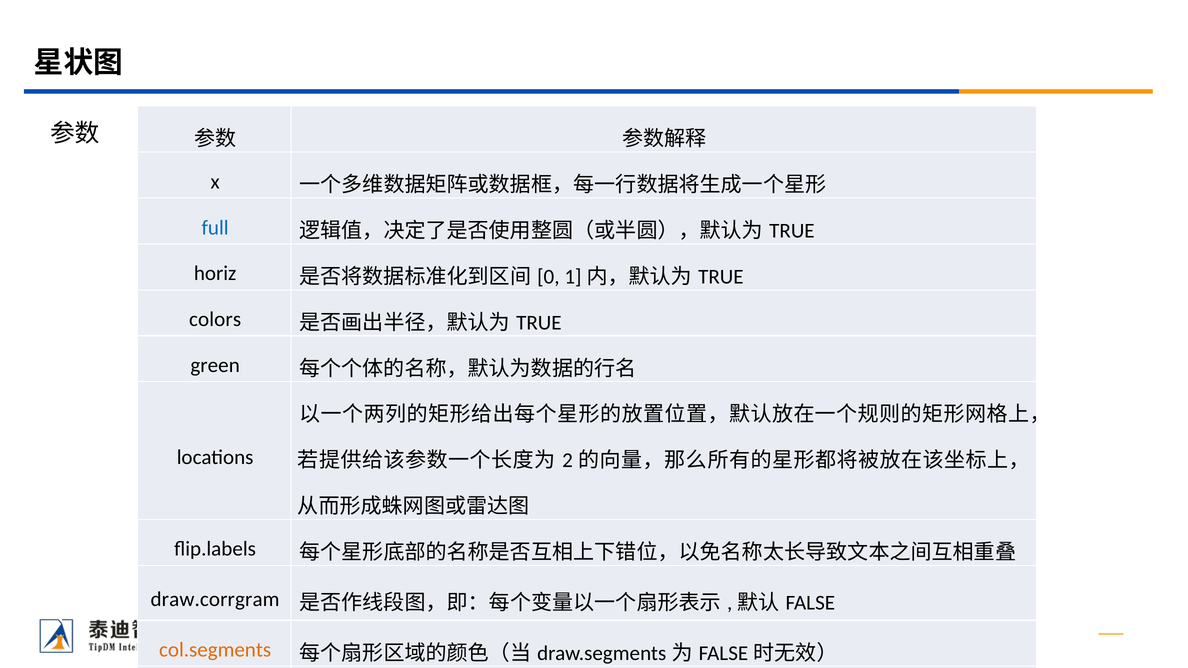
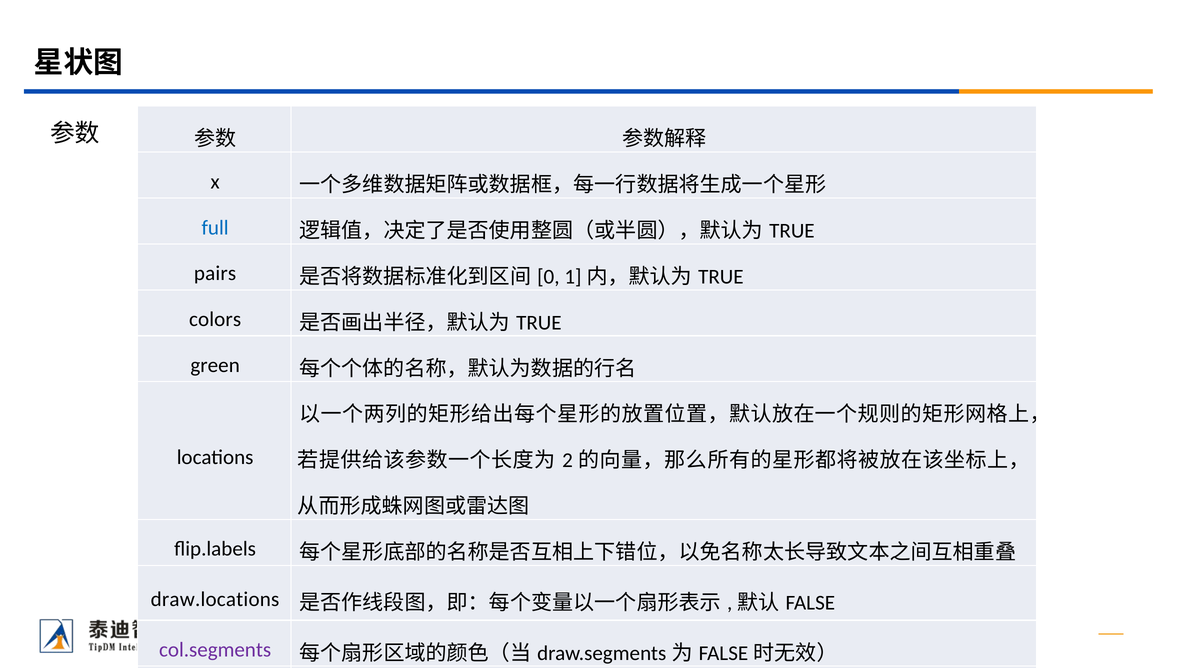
horiz: horiz -> pairs (215, 274)
draw.corrgram: draw.corrgram -> draw.locations (215, 600)
col.segments colour: orange -> purple (215, 650)
